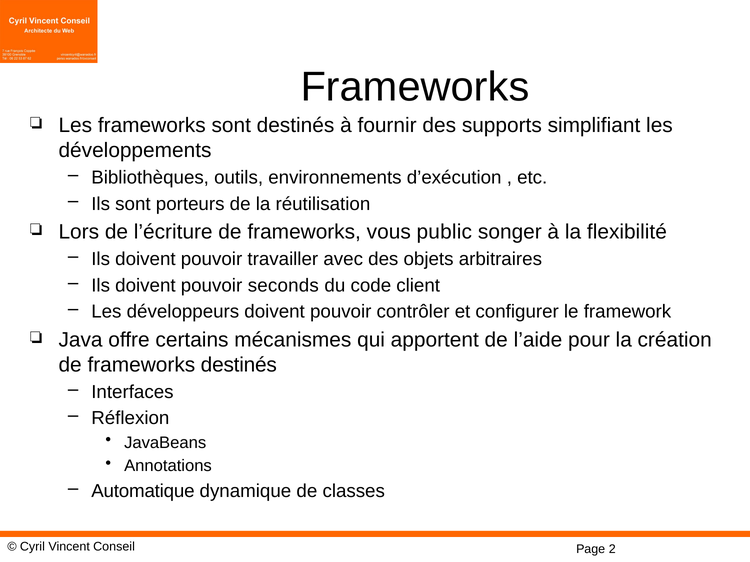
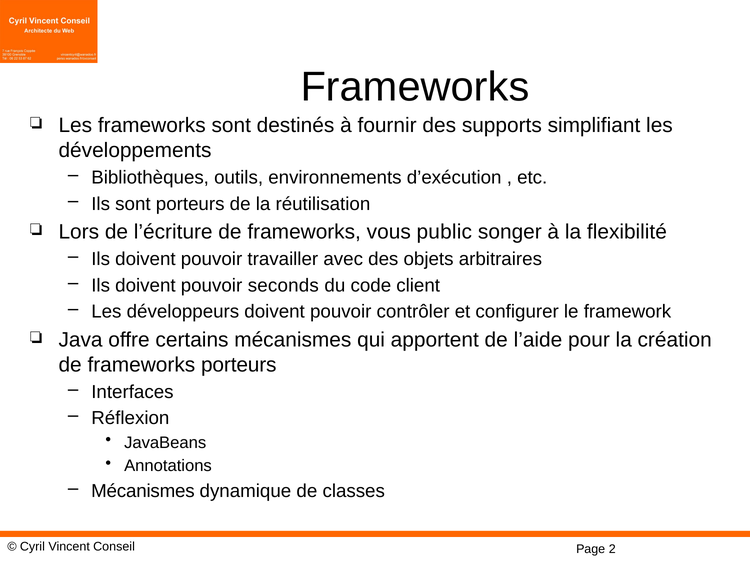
frameworks destinés: destinés -> porteurs (239, 365)
Automatique: Automatique -> Mécanismes (143, 492)
